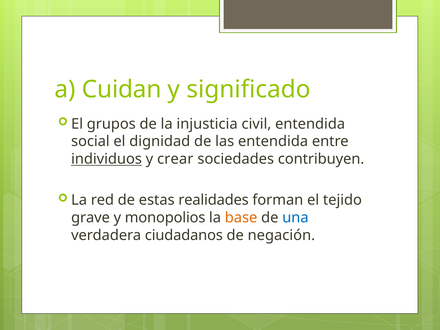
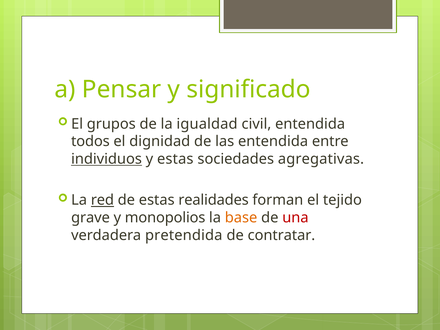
Cuidan: Cuidan -> Pensar (122, 89)
injusticia: injusticia -> igualdad (207, 124)
social: social -> todos (90, 141)
y crear: crear -> estas (175, 159)
contribuyen: contribuyen -> agregativas (321, 159)
red underline: none -> present (102, 200)
una colour: blue -> red (295, 218)
ciudadanos: ciudadanos -> pretendida (184, 235)
negación: negación -> contratar (281, 235)
